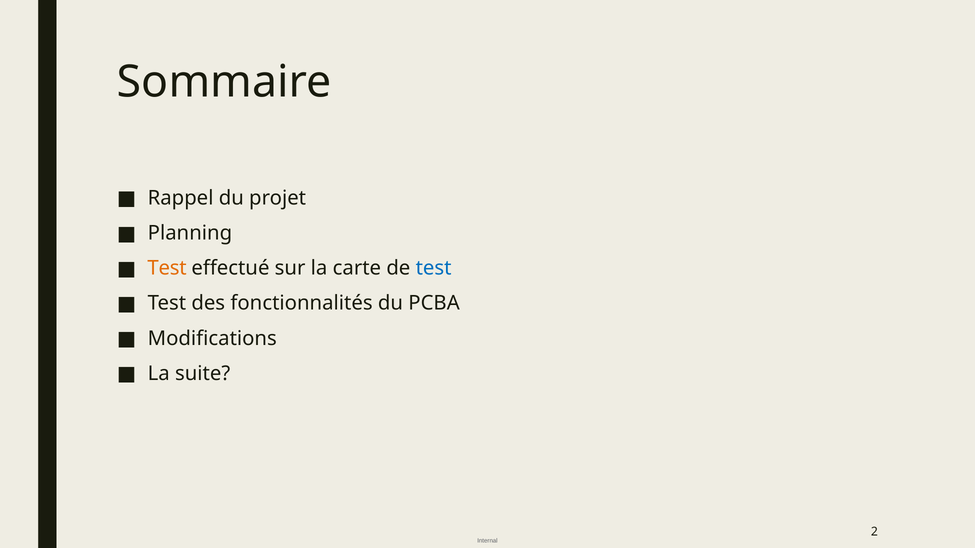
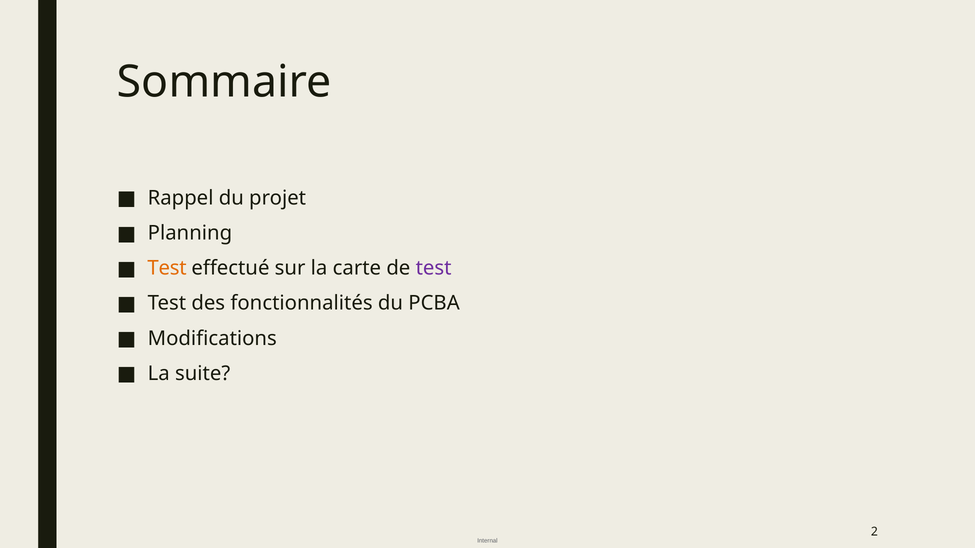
test colour: blue -> purple (434, 268)
